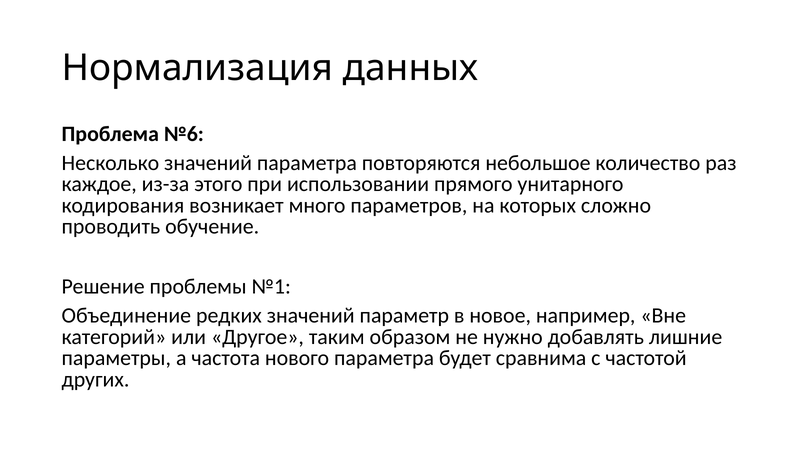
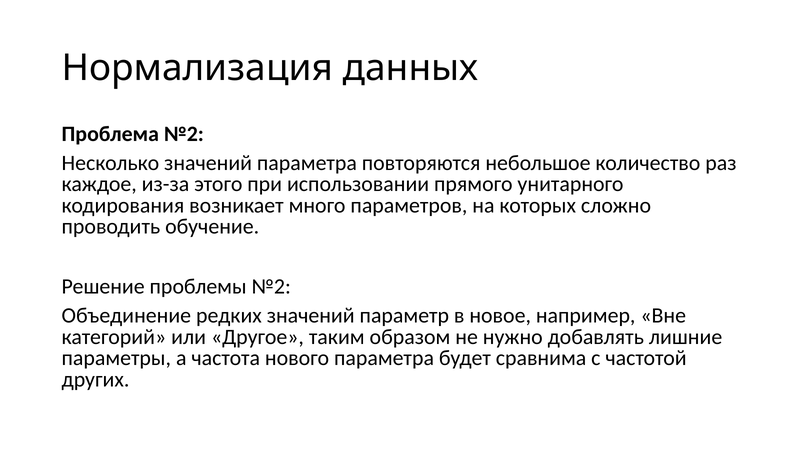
Проблема №6: №6 -> №2 (184, 134)
проблемы №1: №1 -> №2 (271, 286)
